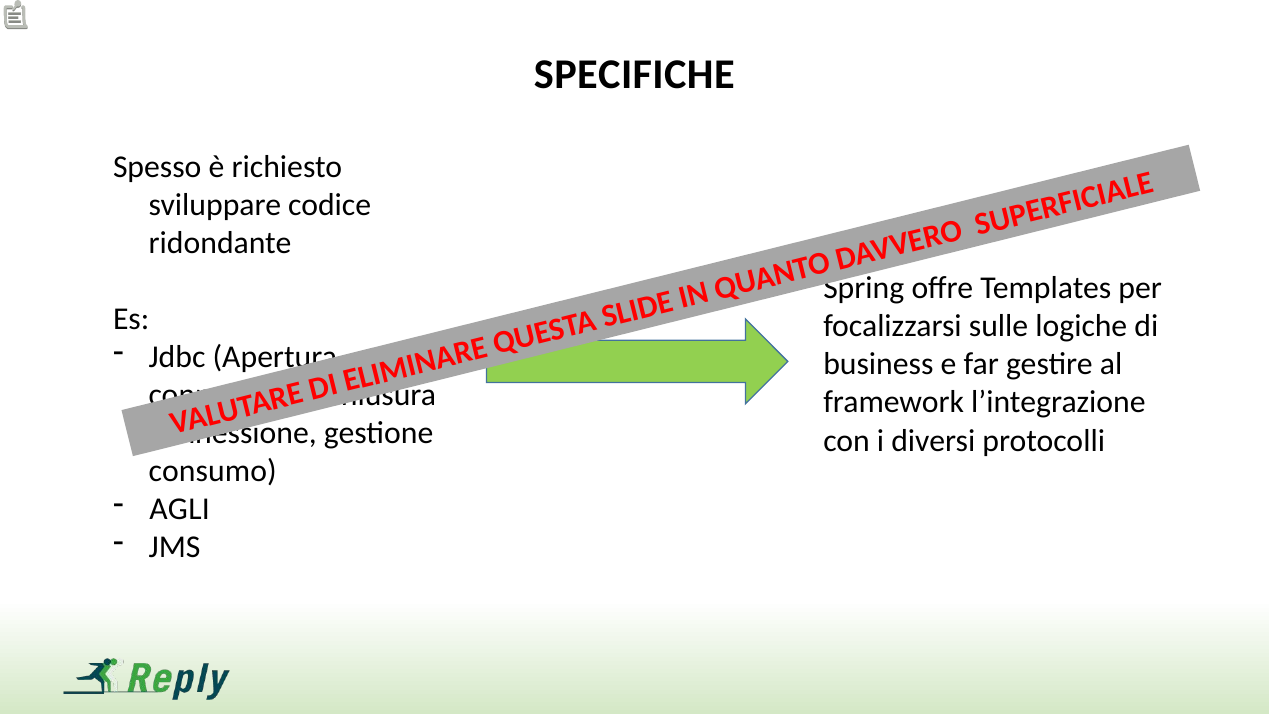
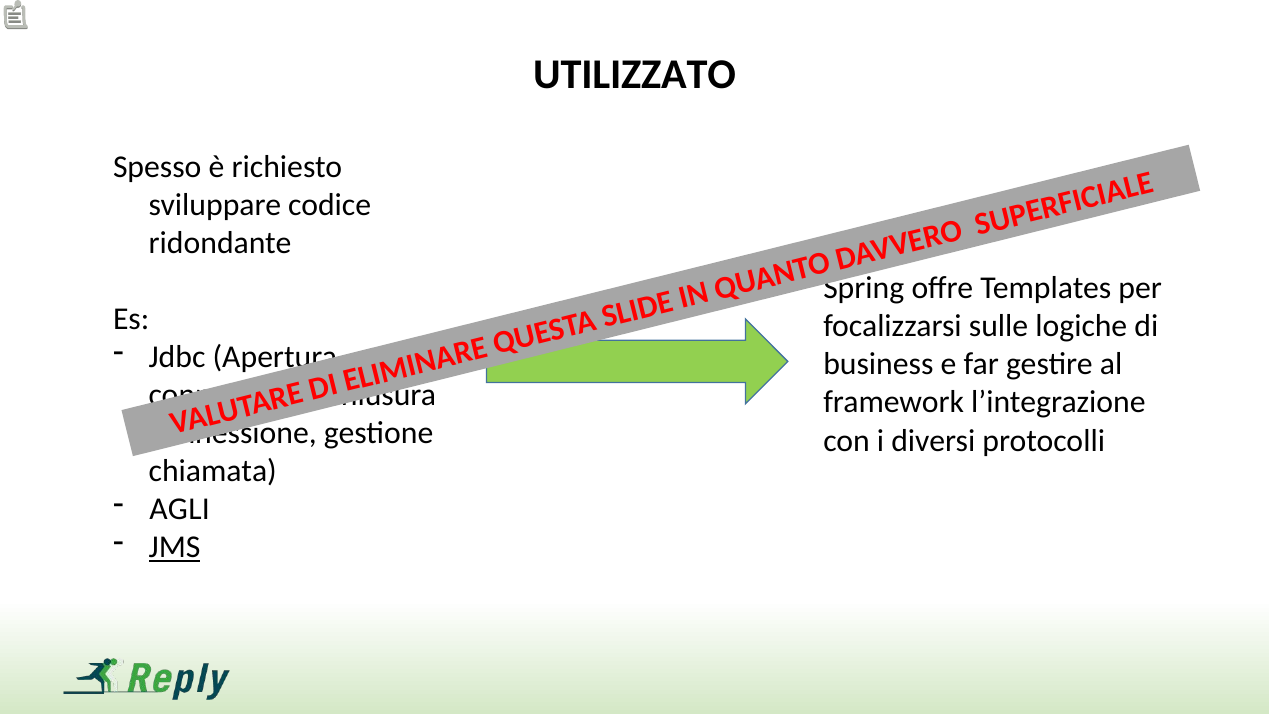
SPECIFICHE: SPECIFICHE -> UTILIZZATO (635, 74)
consumo: consumo -> chiamata (213, 471)
JMS underline: none -> present (175, 547)
